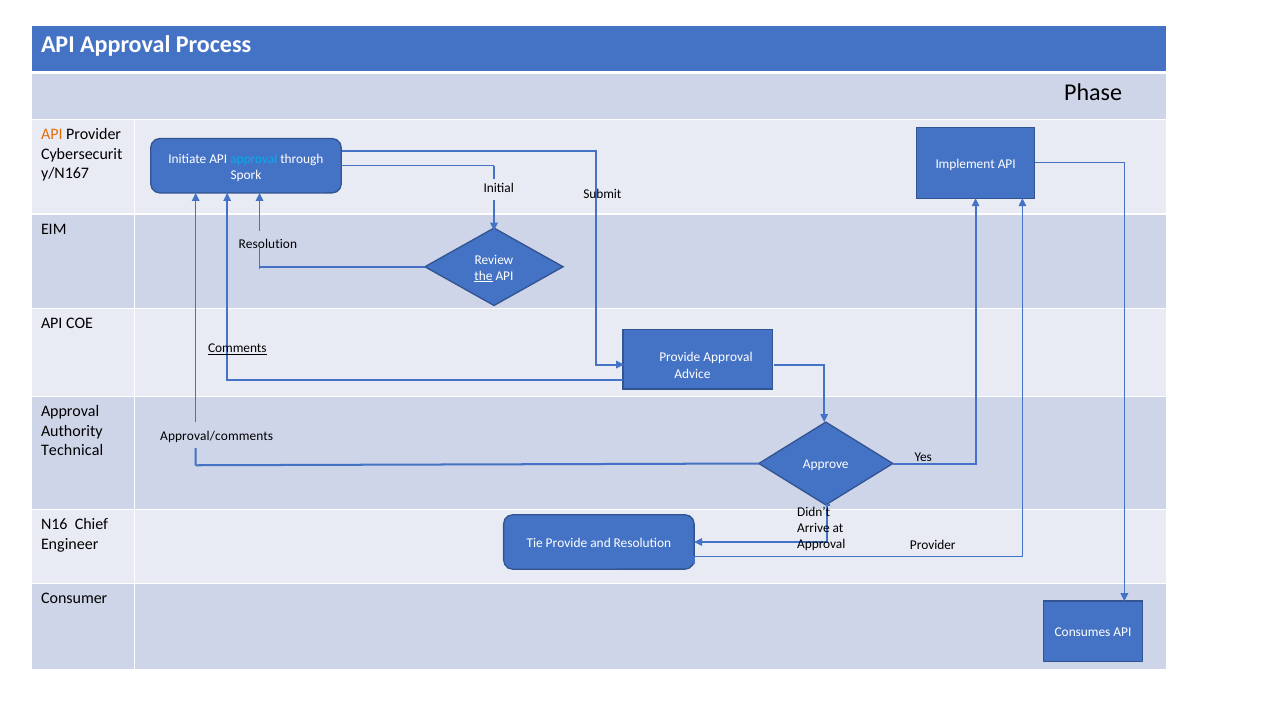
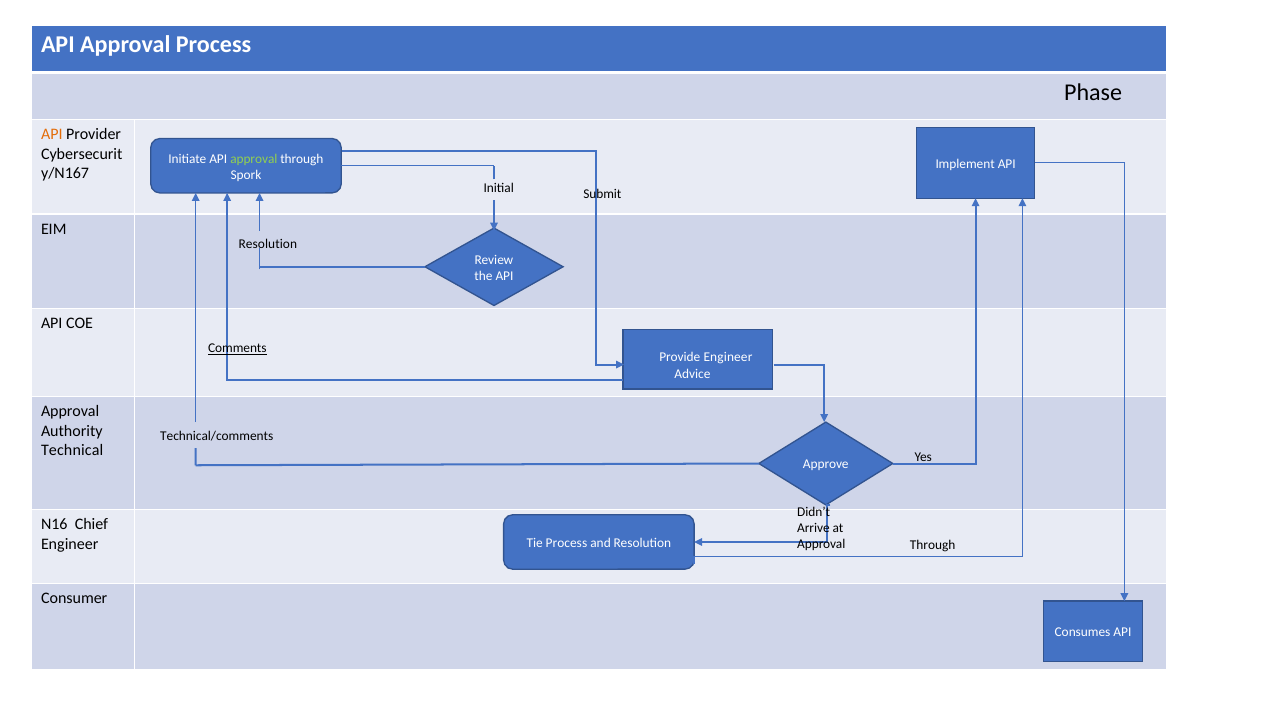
approval colour: light blue -> light green (254, 159)
the underline: present -> none (484, 276)
Provide Approval: Approval -> Engineer (728, 358)
Approval/comments: Approval/comments -> Technical/comments (217, 436)
Tie Provide: Provide -> Process (566, 543)
Provider: Provider -> Through (933, 545)
